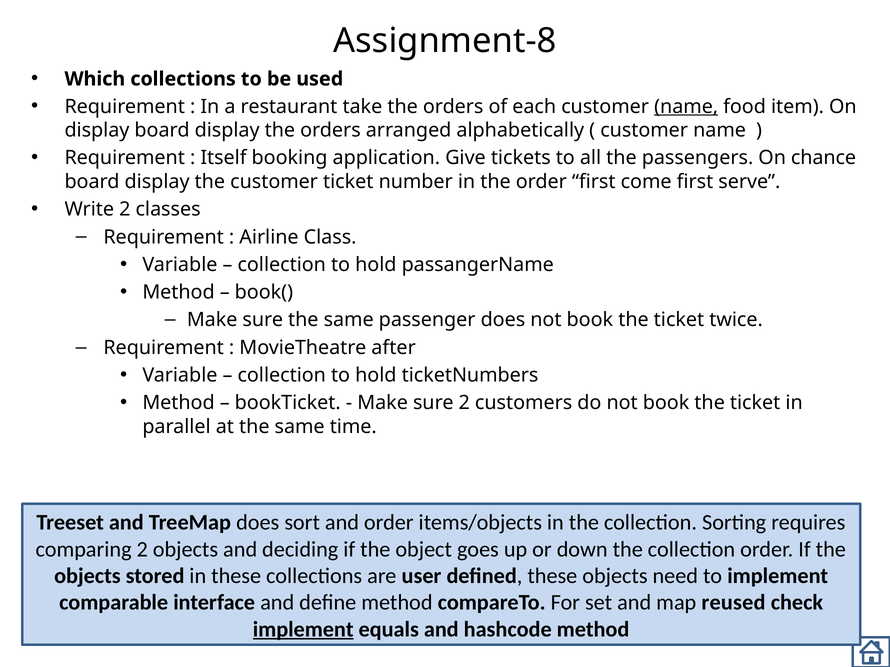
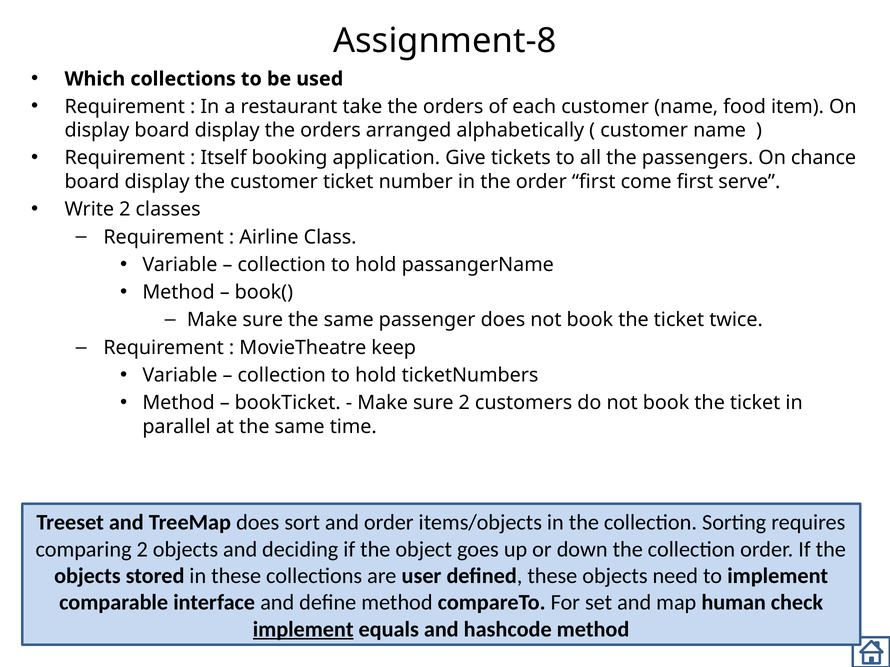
name underline: present -> none (686, 107)
after: after -> keep (394, 348)
reused: reused -> human (734, 603)
